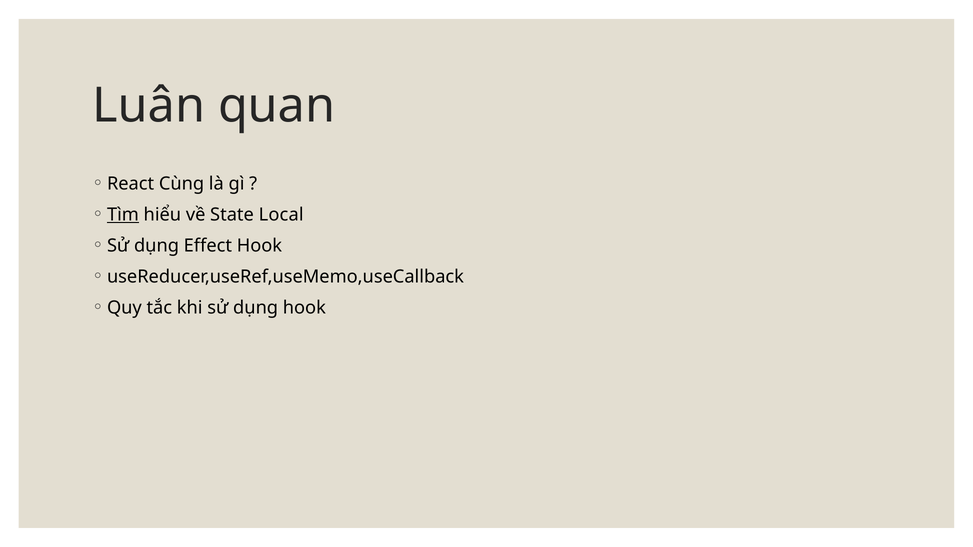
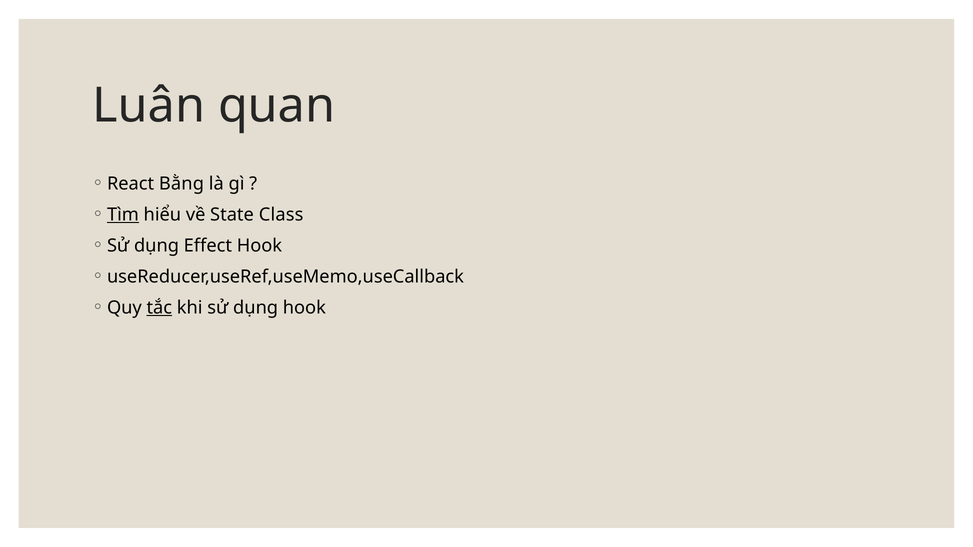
Cùng: Cùng -> Bằng (181, 184)
Local: Local -> Class (281, 215)
tắc underline: none -> present (159, 308)
